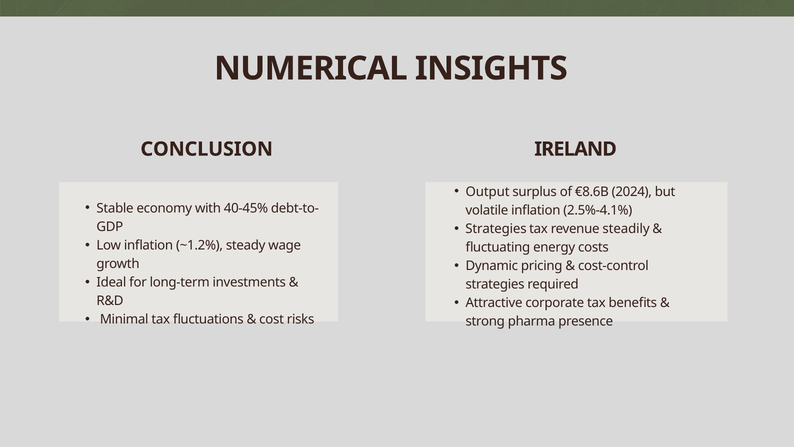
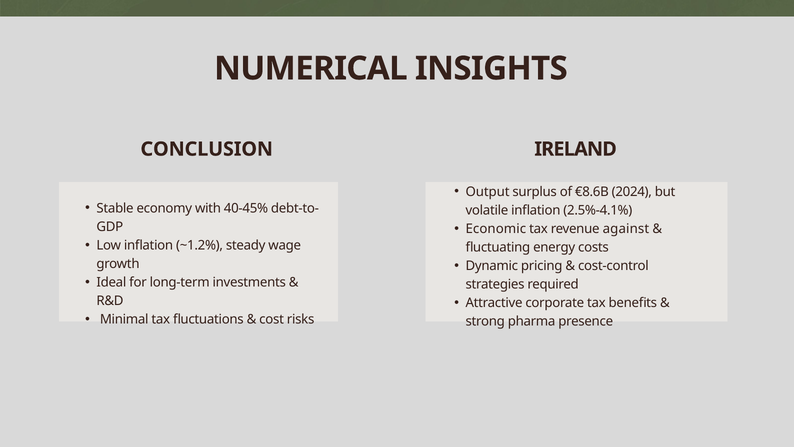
Strategies: Strategies -> Economic (496, 229)
steadily: steadily -> against (626, 229)
